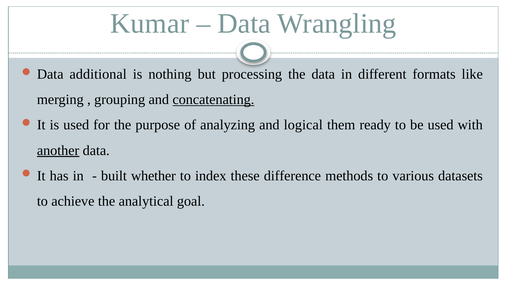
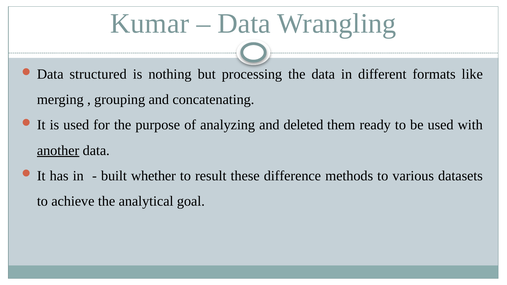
additional: additional -> structured (98, 74)
concatenating underline: present -> none (213, 100)
logical: logical -> deleted (303, 125)
index: index -> result (211, 176)
